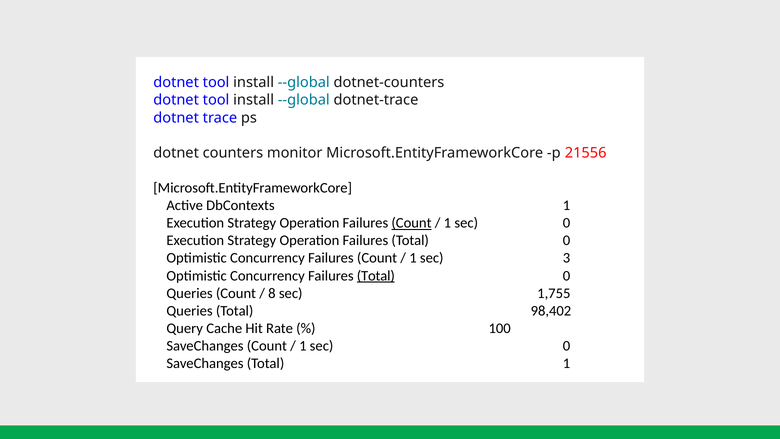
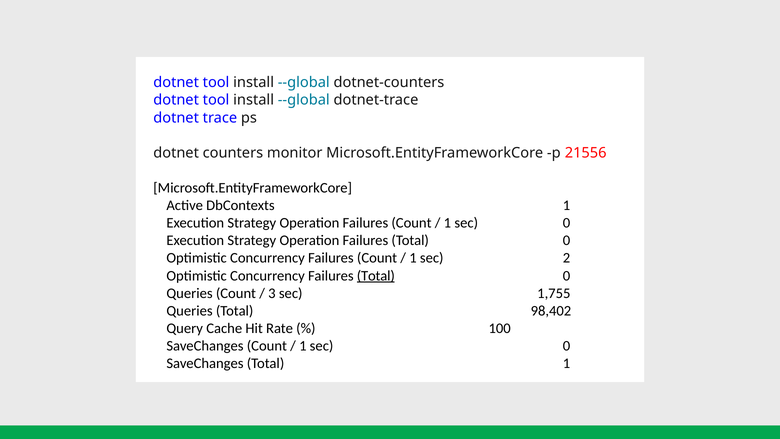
Count underline: present -> none (411, 223)
3: 3 -> 2 (566, 258)
8: 8 -> 3 (272, 293)
